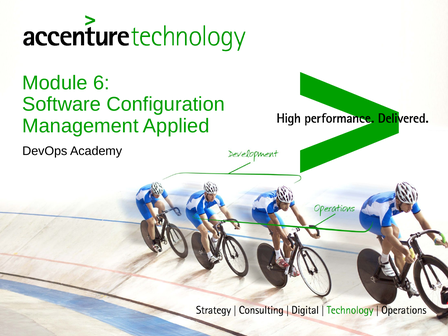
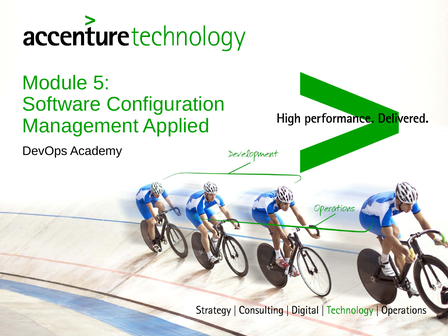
6: 6 -> 5 (101, 83)
